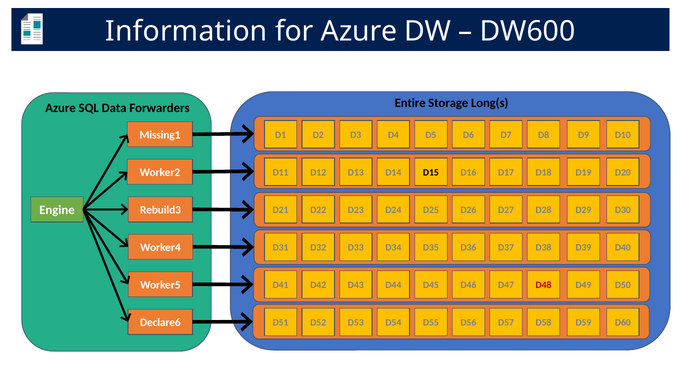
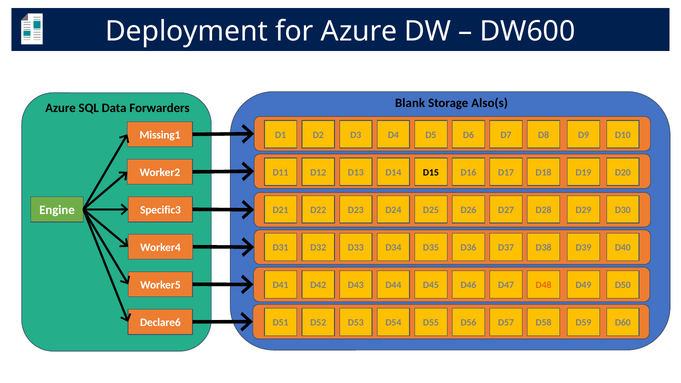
Information: Information -> Deployment (187, 31)
Entire: Entire -> Blank (410, 103)
Long(s: Long(s -> Also(s (490, 103)
Rebuild3: Rebuild3 -> Specific3 (160, 210)
D48 colour: red -> orange (544, 285)
